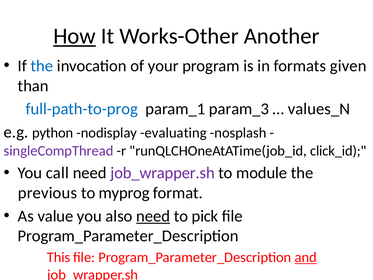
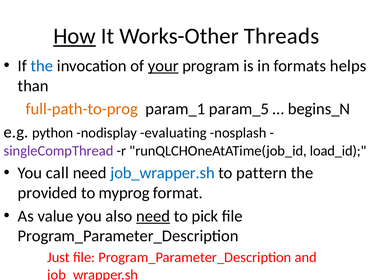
Another: Another -> Threads (282, 36)
your underline: none -> present (163, 66)
given: given -> helps (348, 66)
full-path-to-prog colour: blue -> orange (82, 109)
param_3: param_3 -> param_5 (239, 109)
values_N: values_N -> begins_N (319, 109)
click_id: click_id -> load_id (338, 151)
job_wrapper.sh colour: purple -> blue (163, 173)
module: module -> pattern (262, 173)
previous: previous -> provided (48, 193)
This: This -> Just (59, 257)
and underline: present -> none (306, 257)
